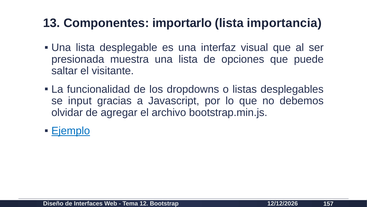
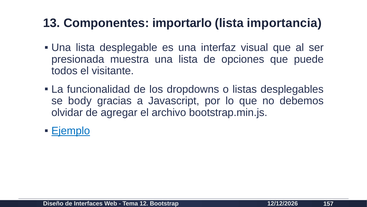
saltar: saltar -> todos (64, 71)
input: input -> body (80, 101)
